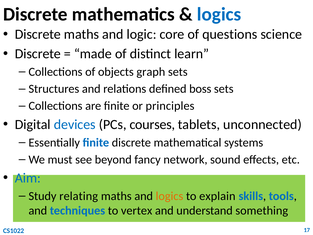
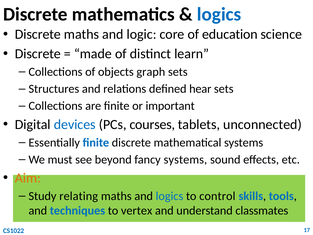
questions: questions -> education (230, 34)
boss: boss -> hear (200, 89)
principles: principles -> important (170, 106)
fancy network: network -> systems (185, 159)
Aim colour: blue -> orange (28, 178)
logics colour: orange -> blue (169, 196)
explain: explain -> control (217, 196)
something: something -> classmates (262, 210)
